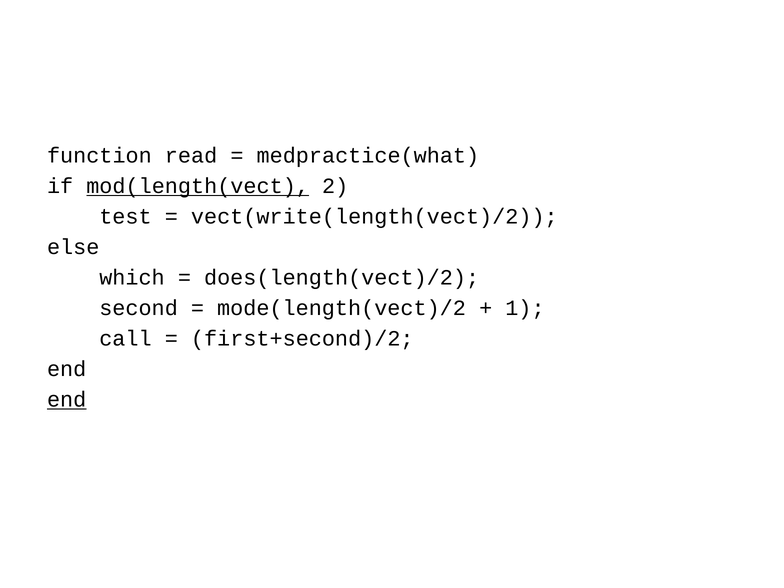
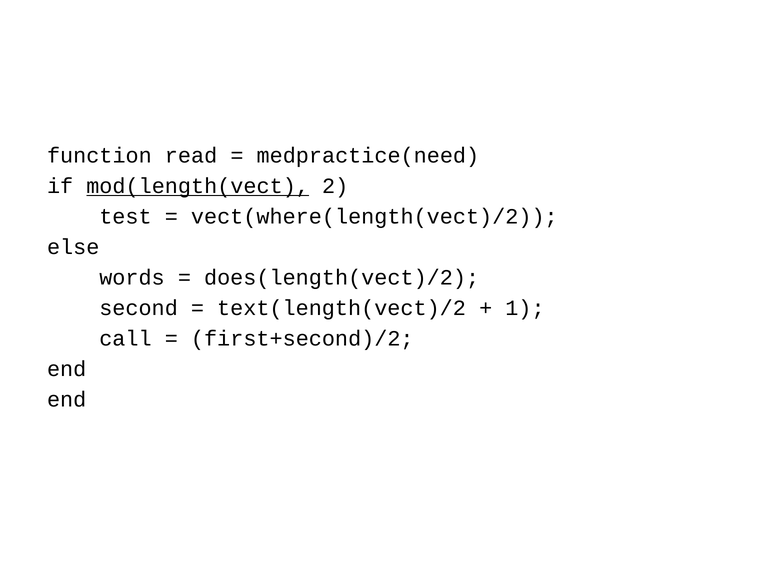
medpractice(what: medpractice(what -> medpractice(need (368, 156)
vect(write(length(vect)/2: vect(write(length(vect)/2 -> vect(where(length(vect)/2 (374, 217)
which: which -> words (132, 278)
mode(length(vect)/2: mode(length(vect)/2 -> text(length(vect)/2 (342, 308)
end underline: present -> none (67, 400)
